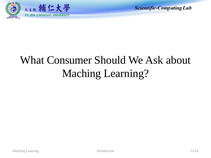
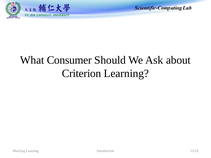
Maching: Maching -> Criterion (82, 74)
